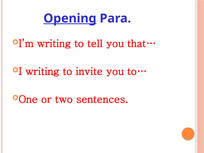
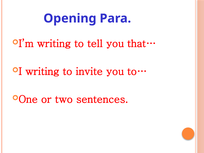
Opening underline: present -> none (70, 18)
